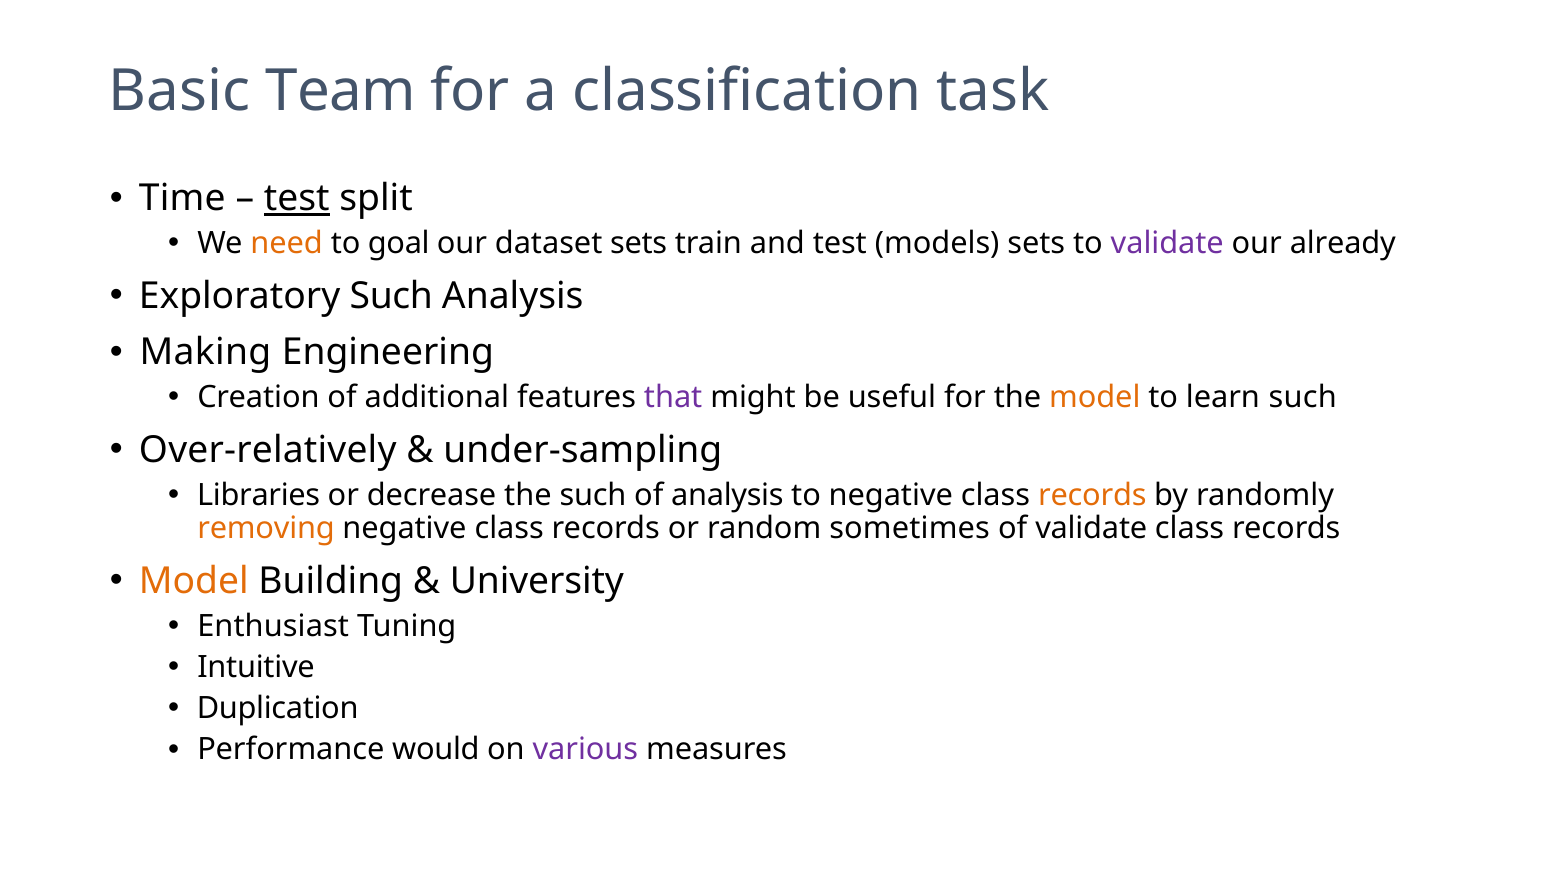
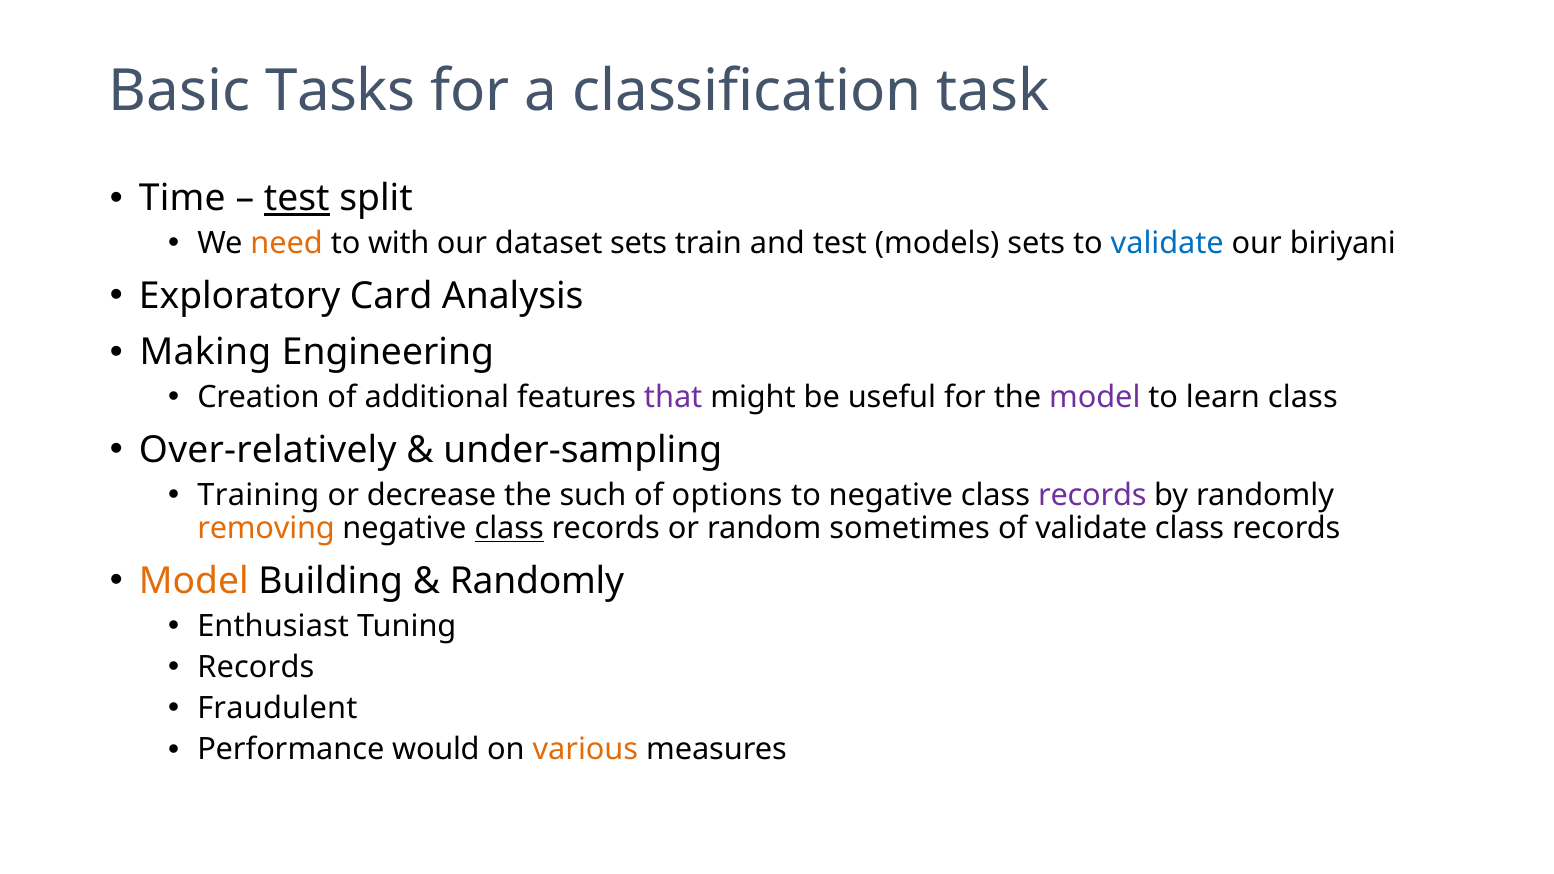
Team: Team -> Tasks (340, 91)
goal: goal -> with (399, 243)
validate colour: purple -> blue (1167, 243)
already: already -> biriyani (1343, 243)
Exploratory Such: Such -> Card (391, 296)
model colour: orange -> purple (1095, 397)
learn such: such -> class (1303, 397)
Libraries: Libraries -> Training (258, 495)
of analysis: analysis -> options (727, 495)
records colour: orange -> purple (1092, 495)
class underline: none -> present (509, 528)
University: University -> Randomly (537, 581)
Intuitive: Intuitive -> Records (256, 667)
Duplication: Duplication -> Fraudulent (277, 709)
various colour: purple -> orange (585, 750)
